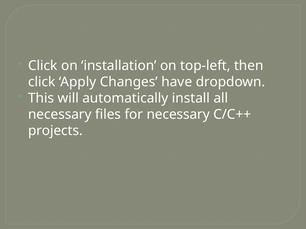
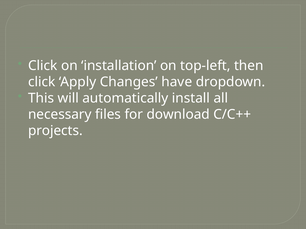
for necessary: necessary -> download (178, 115)
